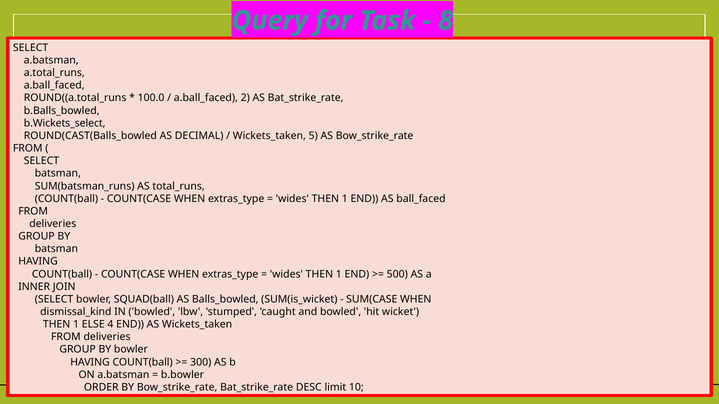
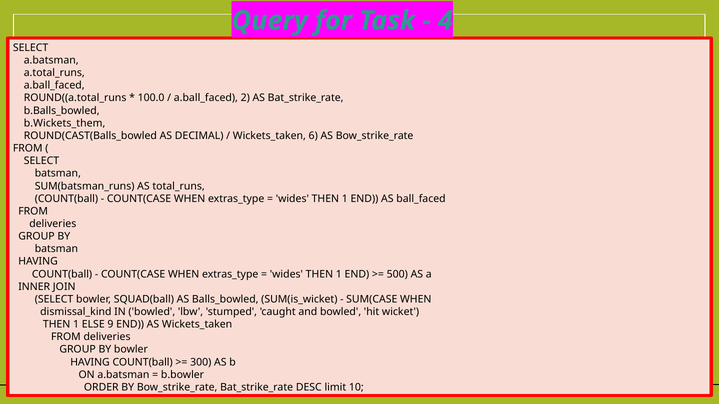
8: 8 -> 4 (445, 21)
b.Wickets_select: b.Wickets_select -> b.Wickets_them (65, 123)
5: 5 -> 6 (313, 136)
4: 4 -> 9 (110, 325)
